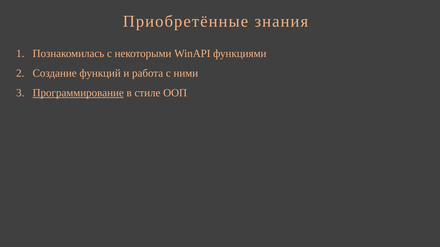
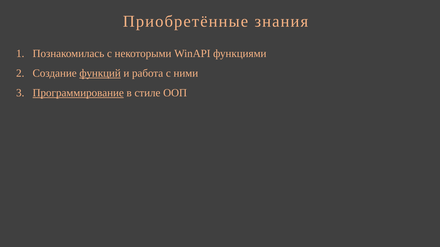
функций underline: none -> present (100, 73)
